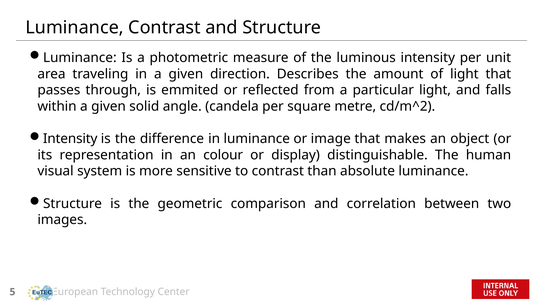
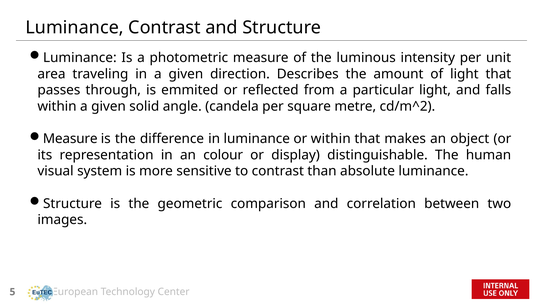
Intensity: Intensity -> Measure (70, 139)
or image: image -> within (331, 139)
